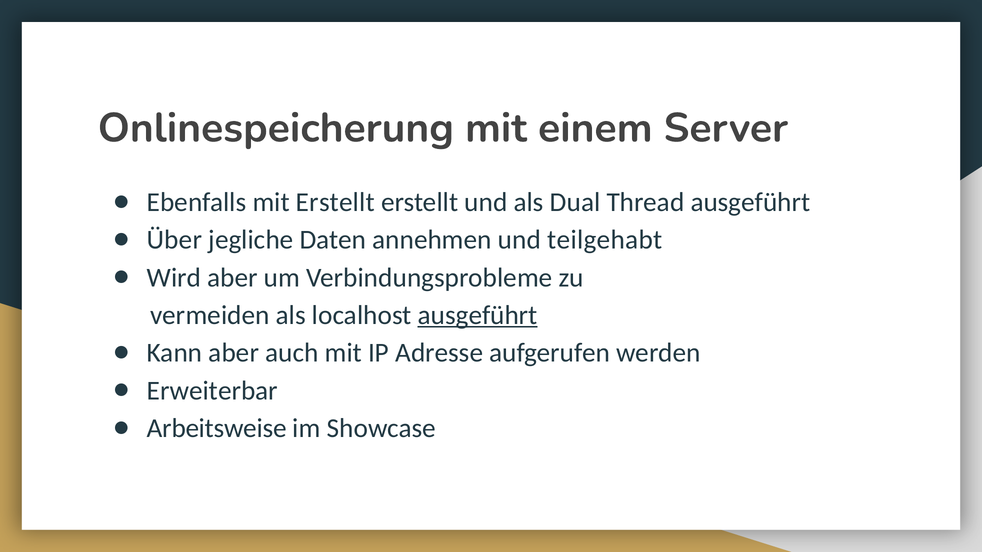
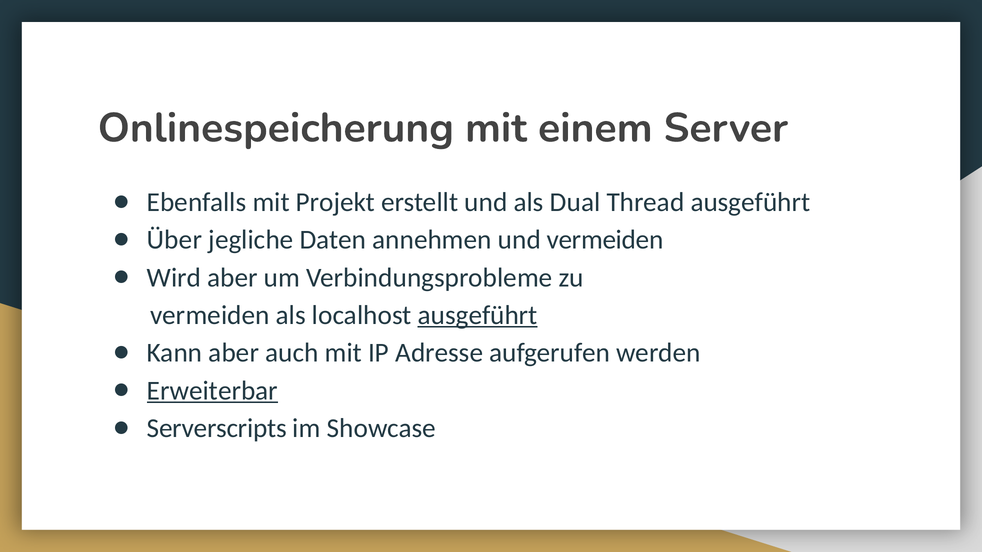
mit Erstellt: Erstellt -> Projekt (335, 202)
und teilgehabt: teilgehabt -> vermeiden (605, 240)
Erweiterbar underline: none -> present (212, 391)
Arbeitsweise: Arbeitsweise -> Serverscripts (217, 428)
